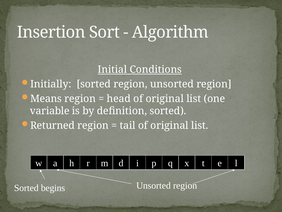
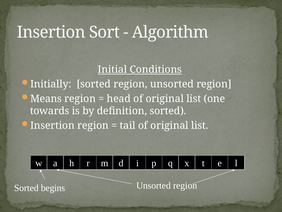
variable: variable -> towards (50, 111)
Returned: Returned -> Insertion (52, 125)
